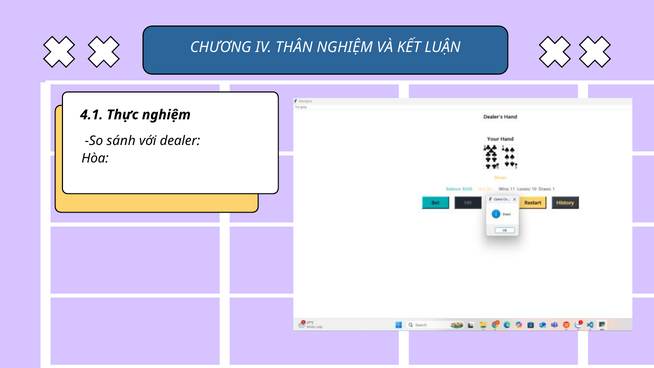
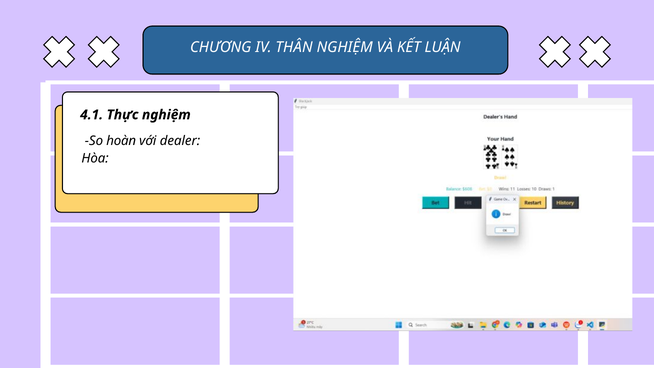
sánh: sánh -> hoàn (121, 141)
